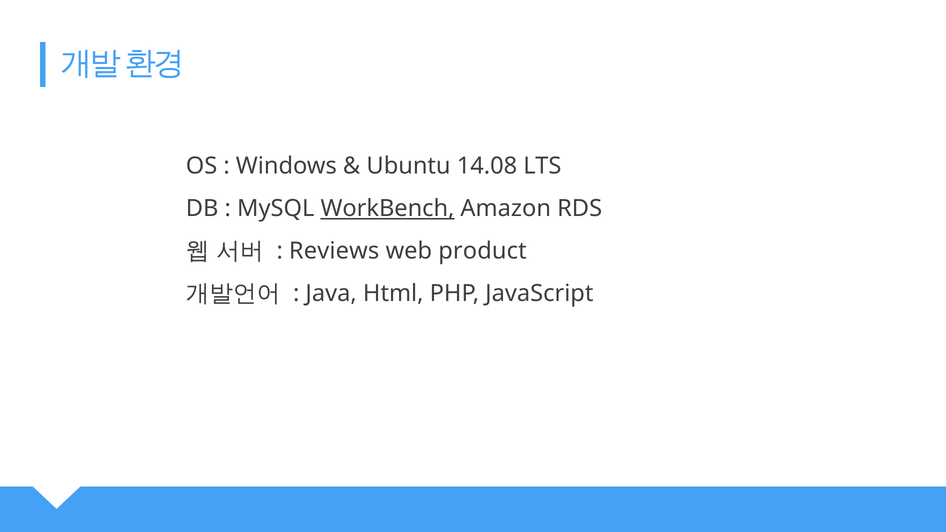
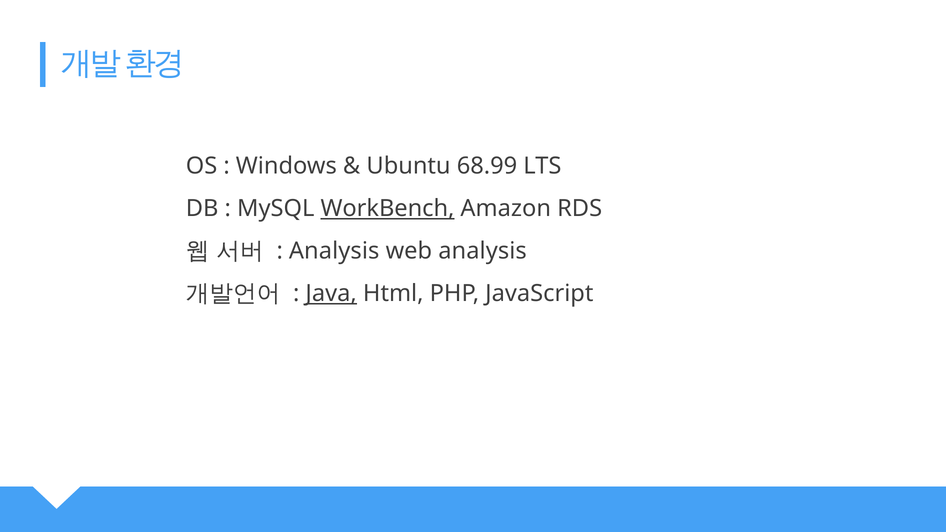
14.08: 14.08 -> 68.99 (487, 166)
Reviews: Reviews -> Analysis (334, 251)
web product: product -> analysis (483, 251)
Java underline: none -> present (331, 294)
